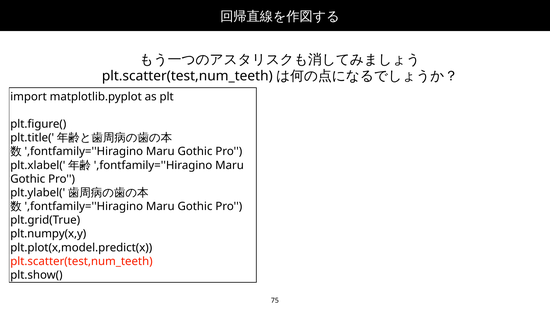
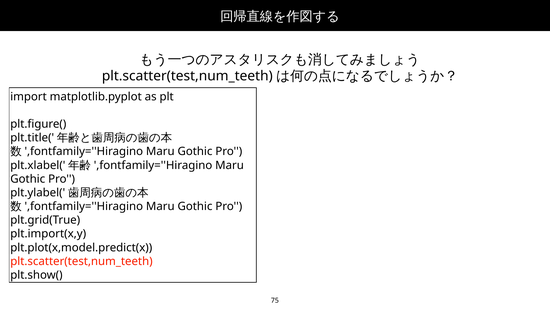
plt.numpy(x,y: plt.numpy(x,y -> plt.import(x,y (48, 234)
